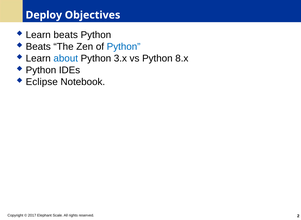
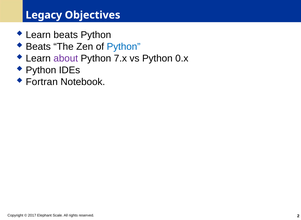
Deploy: Deploy -> Legacy (44, 15)
about colour: blue -> purple (66, 58)
3.x: 3.x -> 7.x (120, 58)
8.x: 8.x -> 0.x (182, 58)
Eclipse: Eclipse -> Fortran (42, 82)
